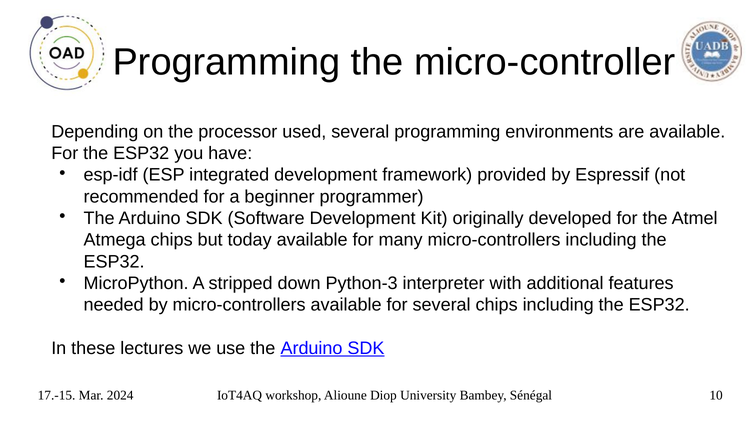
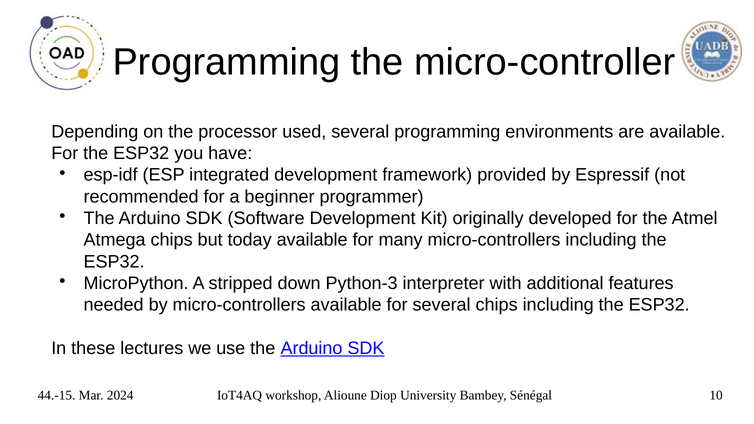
17.-15: 17.-15 -> 44.-15 (57, 395)
